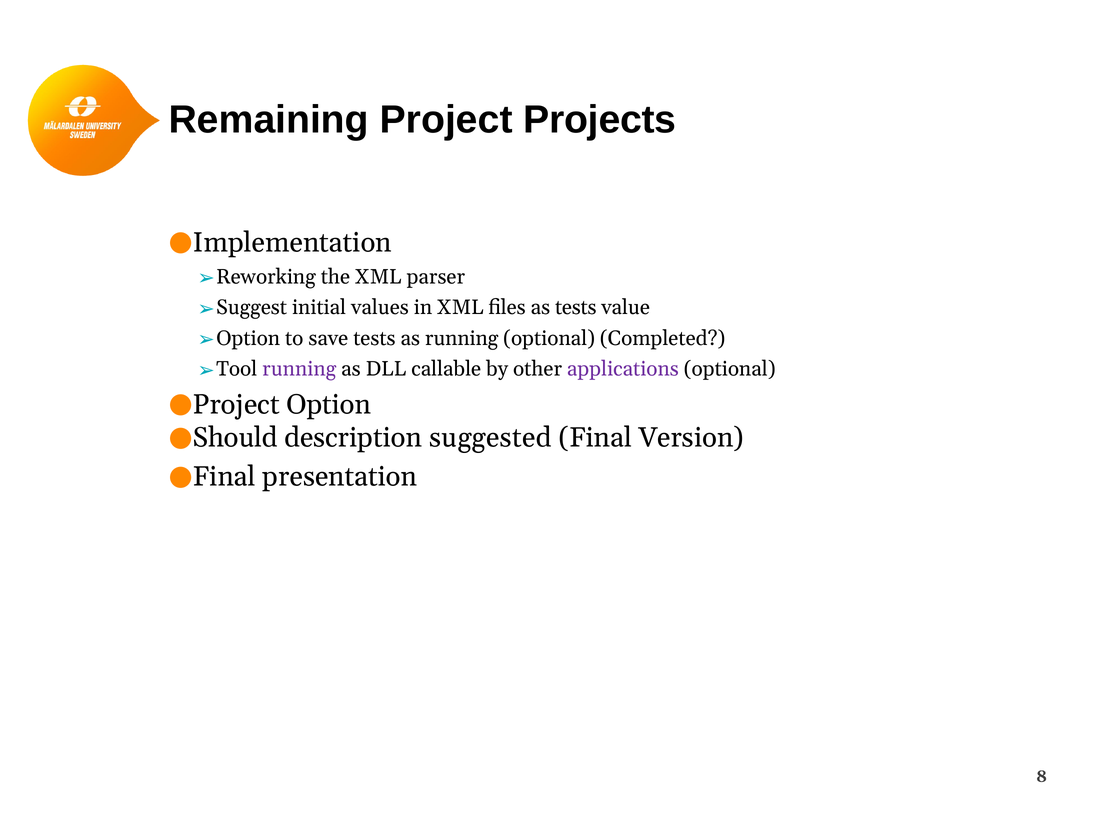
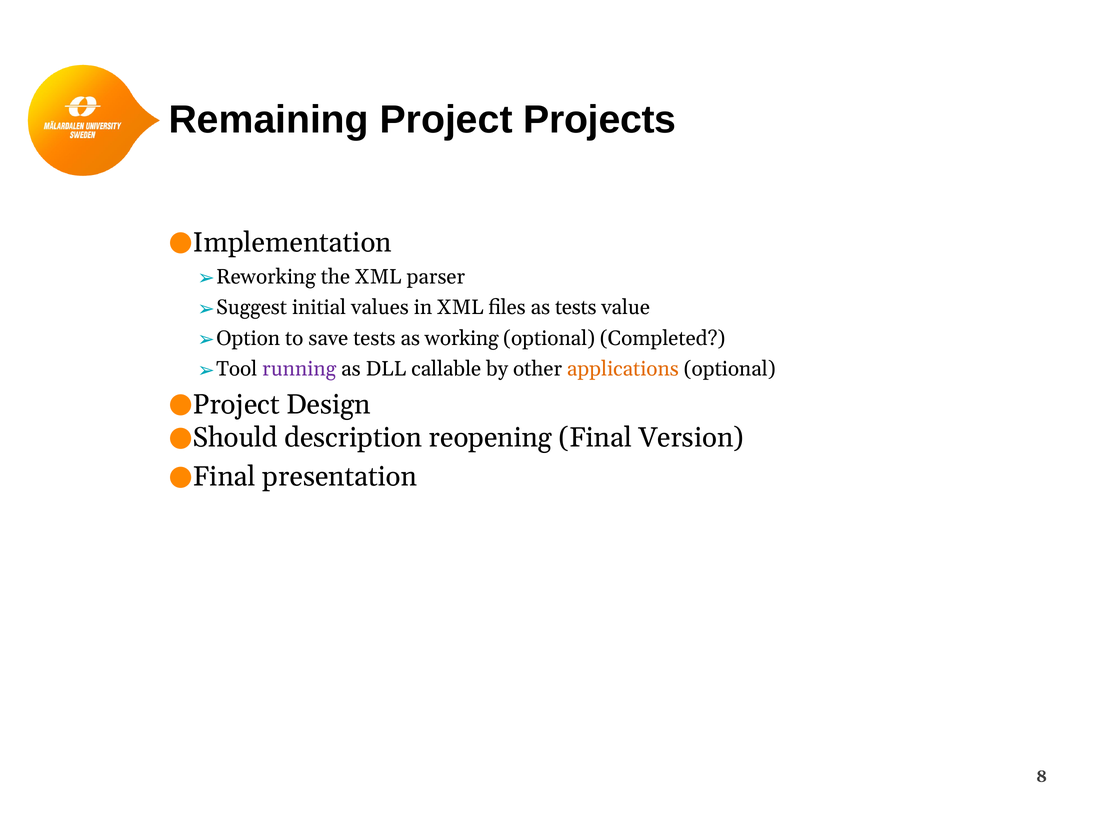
as running: running -> working (462, 338)
applications colour: purple -> orange (623, 369)
Option: Option -> Design (329, 404)
suggested: suggested -> reopening (491, 438)
